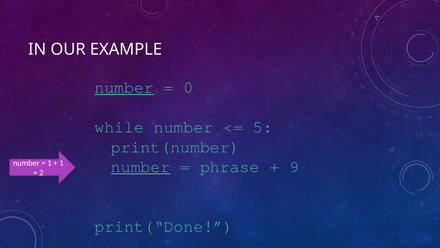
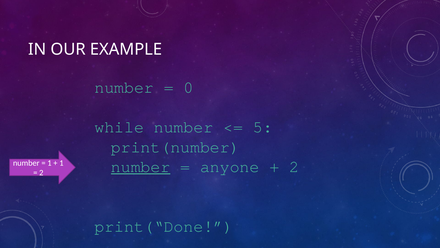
number underline: present -> none (124, 87)
phrase: phrase -> anyone (230, 166)
9: 9 -> 2 (294, 166)
